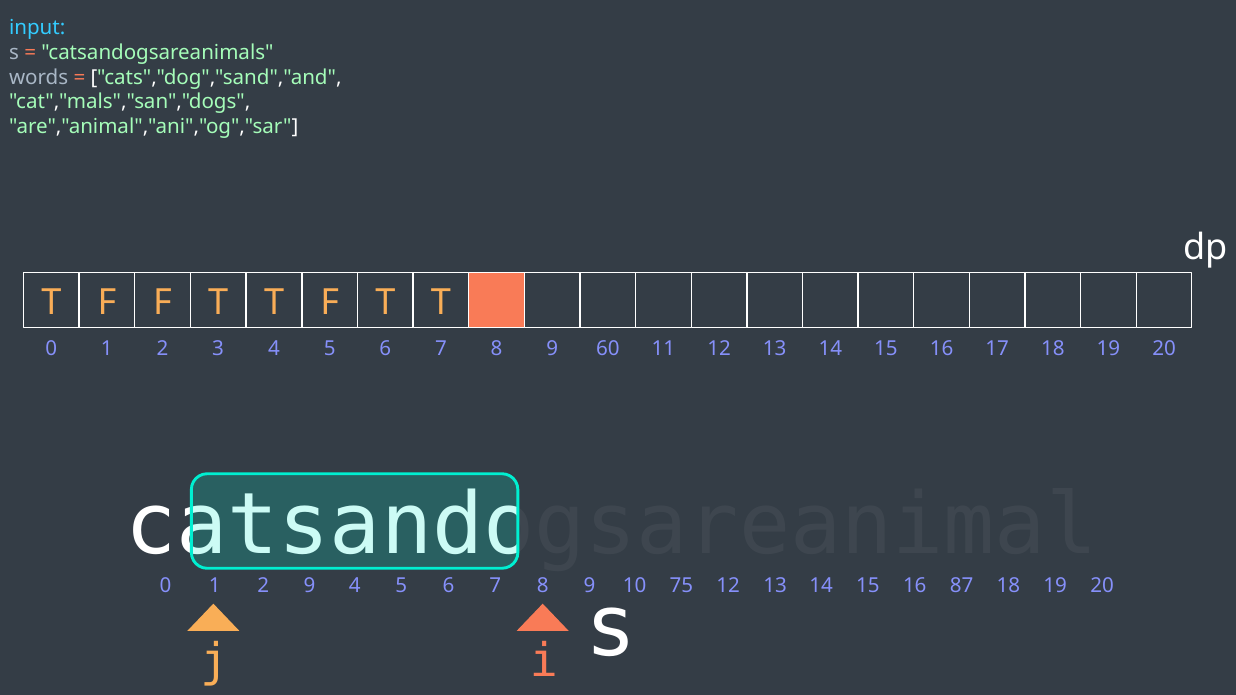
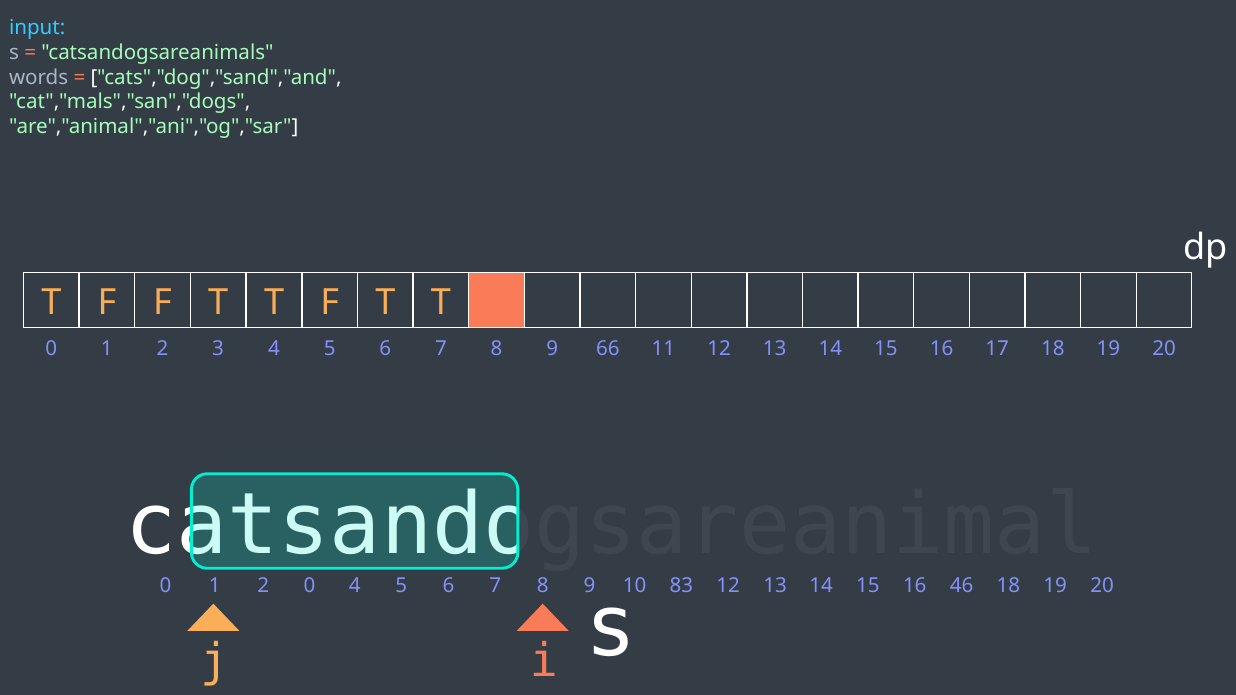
60: 60 -> 66 (608, 349)
2 9: 9 -> 0 (309, 586)
75: 75 -> 83 (681, 586)
87: 87 -> 46 (962, 586)
